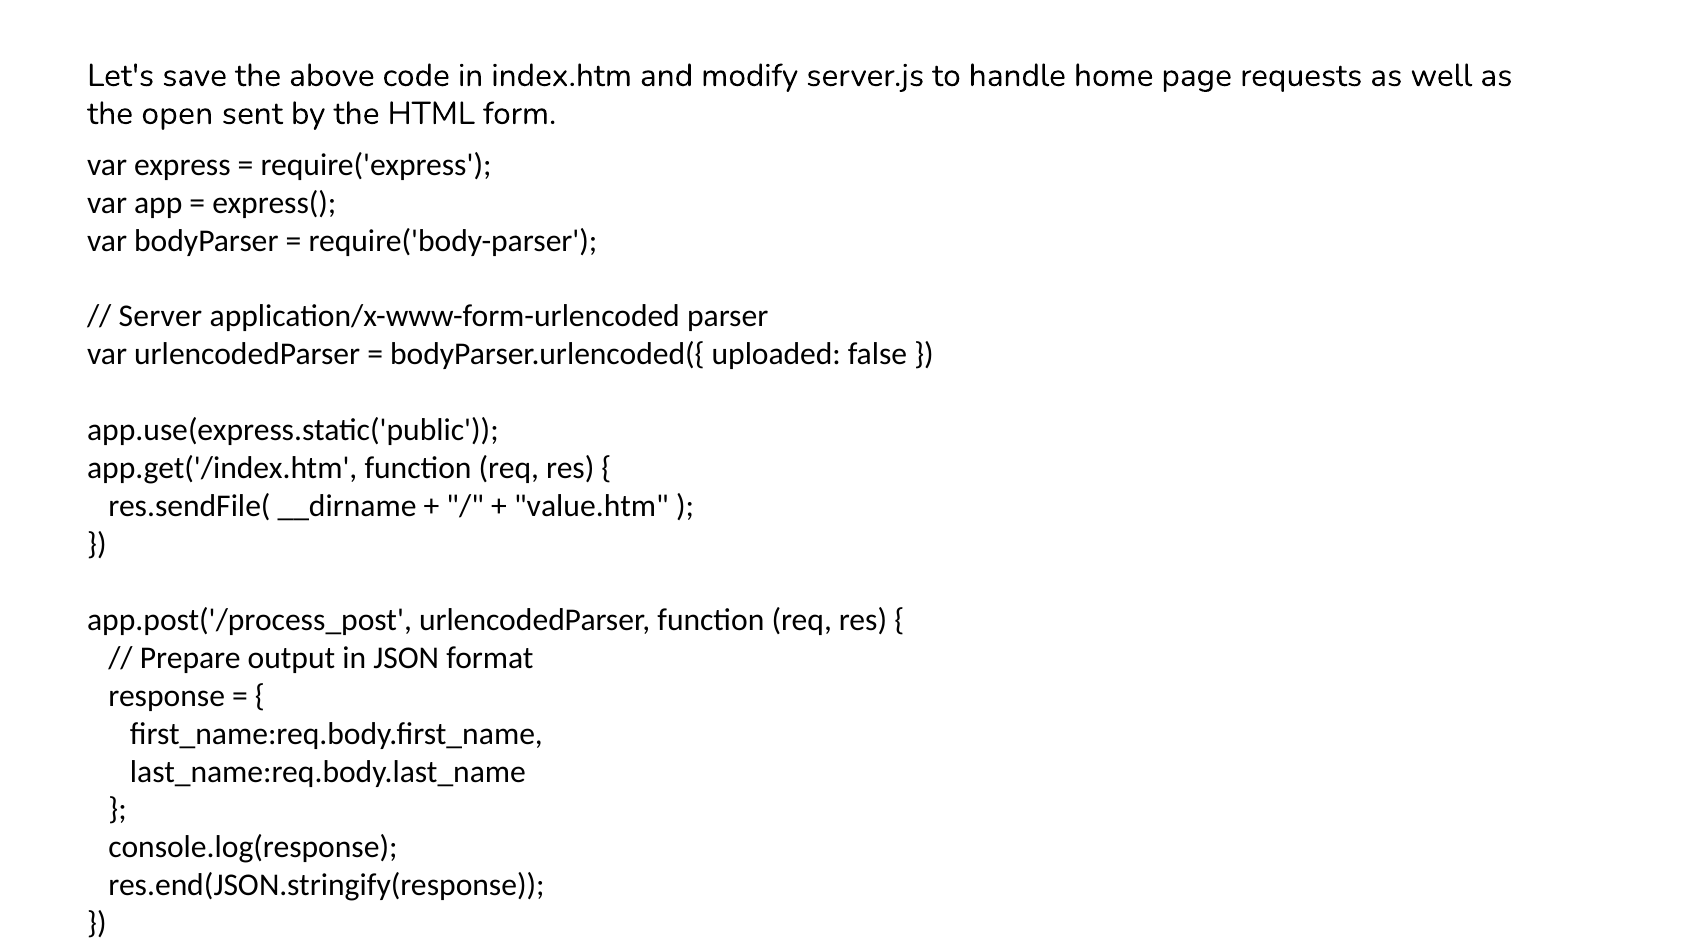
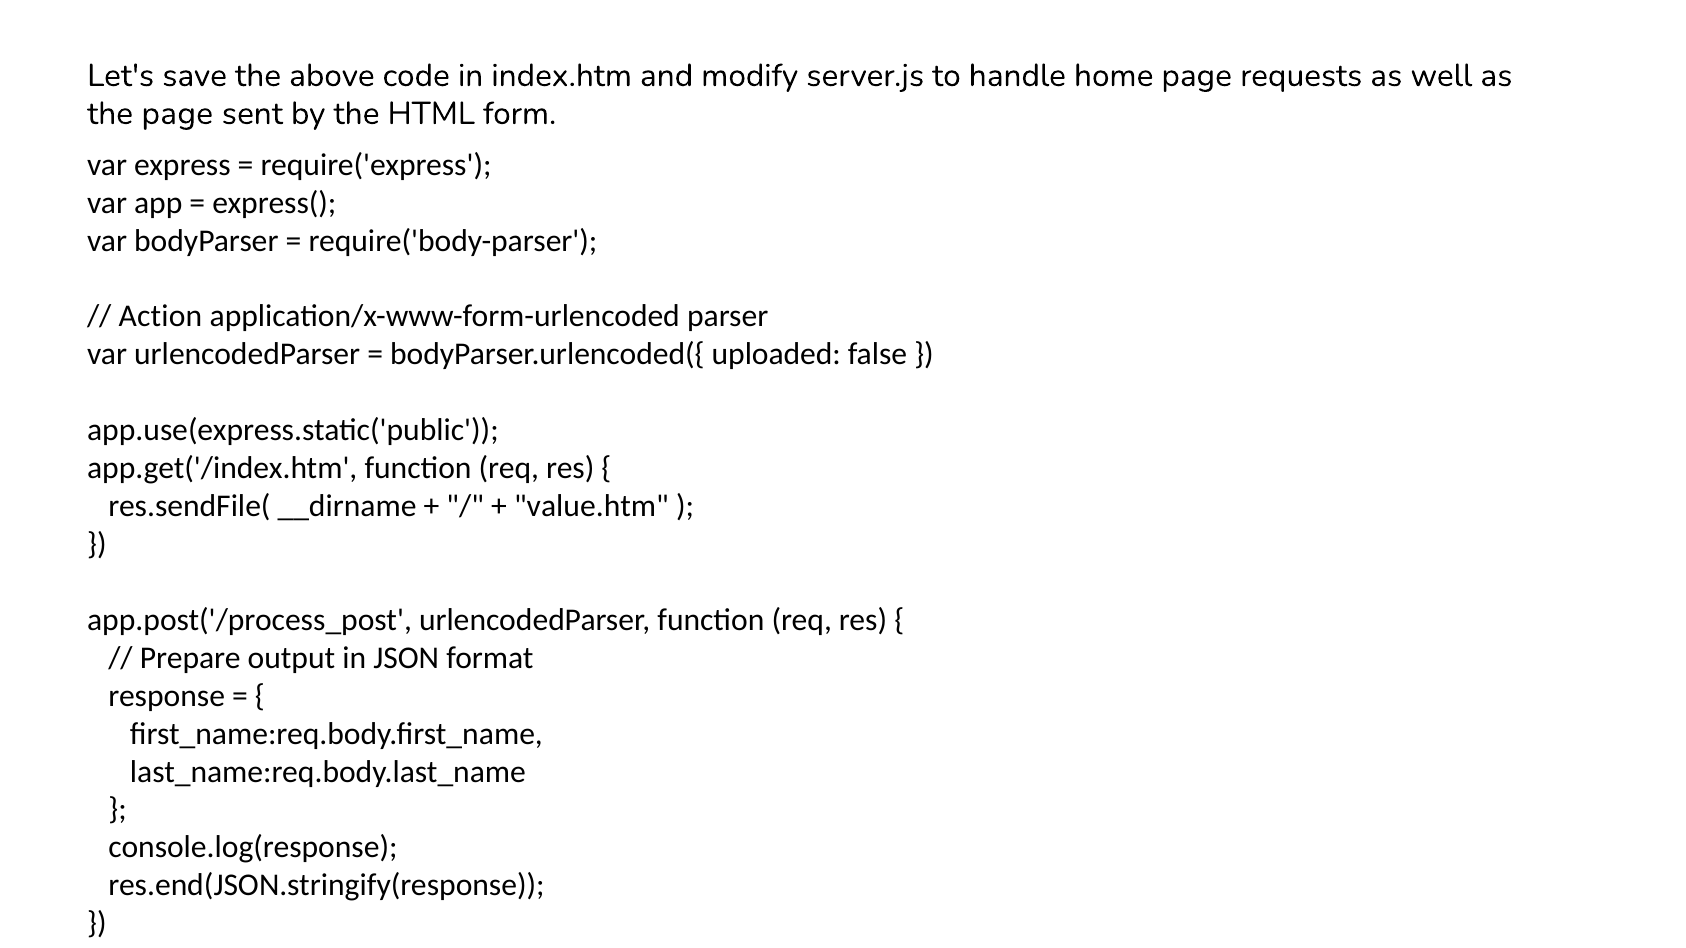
the open: open -> page (177, 114)
Server: Server -> Action (160, 317)
